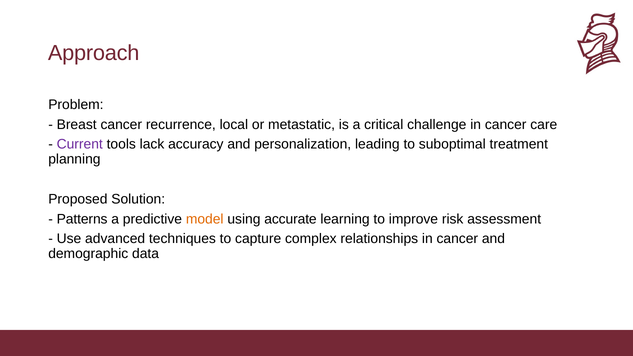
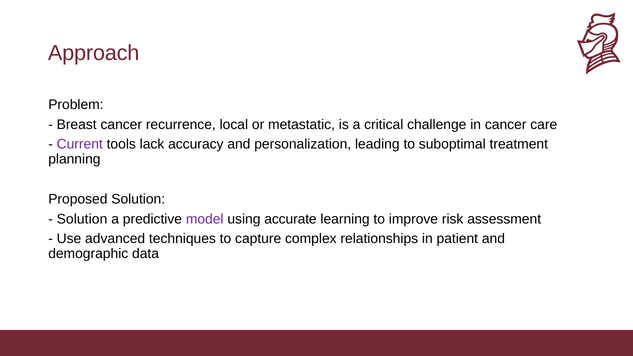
Patterns: Patterns -> Solution (82, 219)
model colour: orange -> purple (205, 219)
relationships in cancer: cancer -> patient (457, 239)
